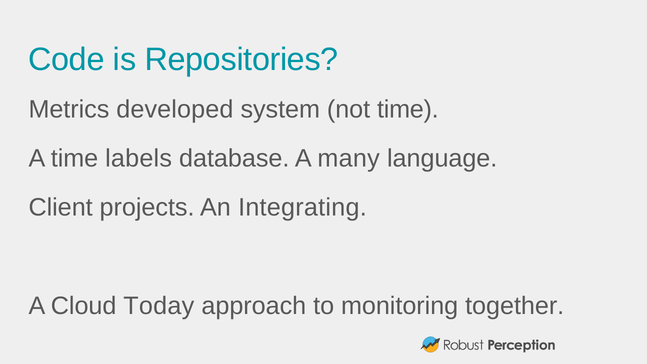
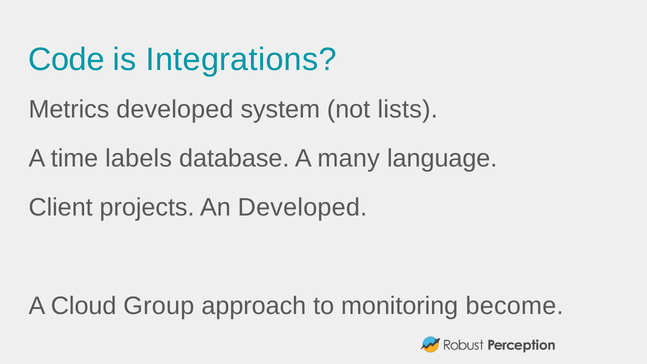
Repositories: Repositories -> Integrations (241, 60)
not time: time -> lists (408, 109)
An Integrating: Integrating -> Developed (302, 208)
Today: Today -> Group (159, 306)
together: together -> become (515, 306)
